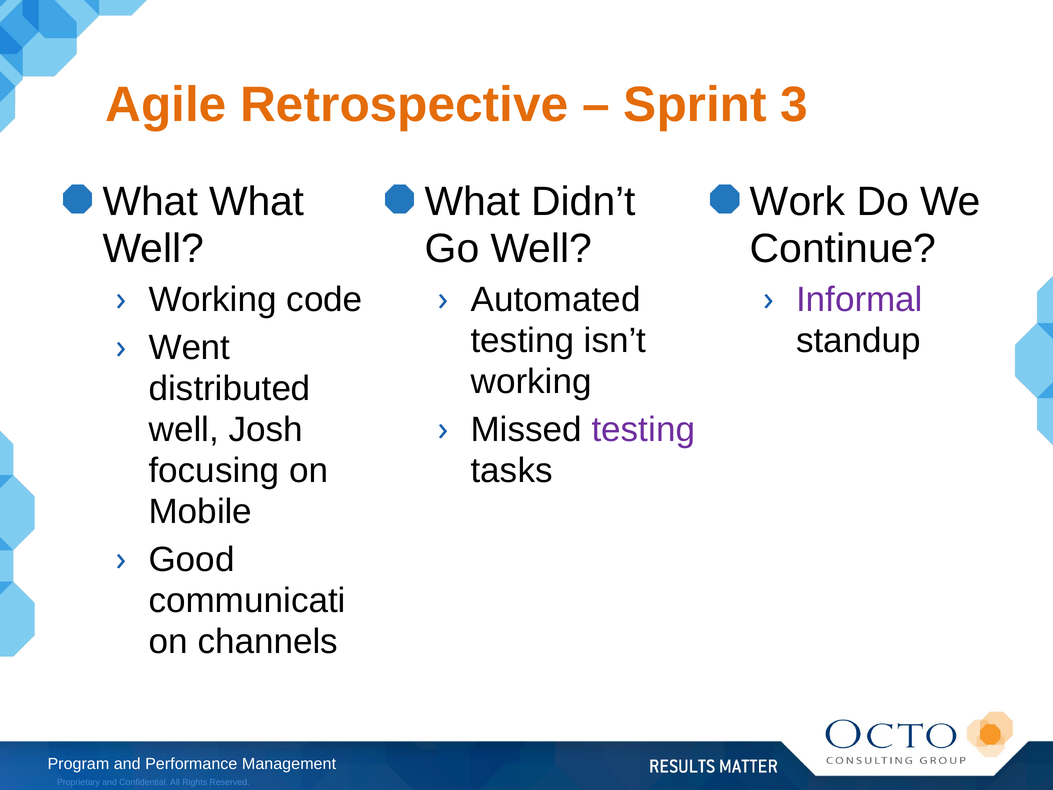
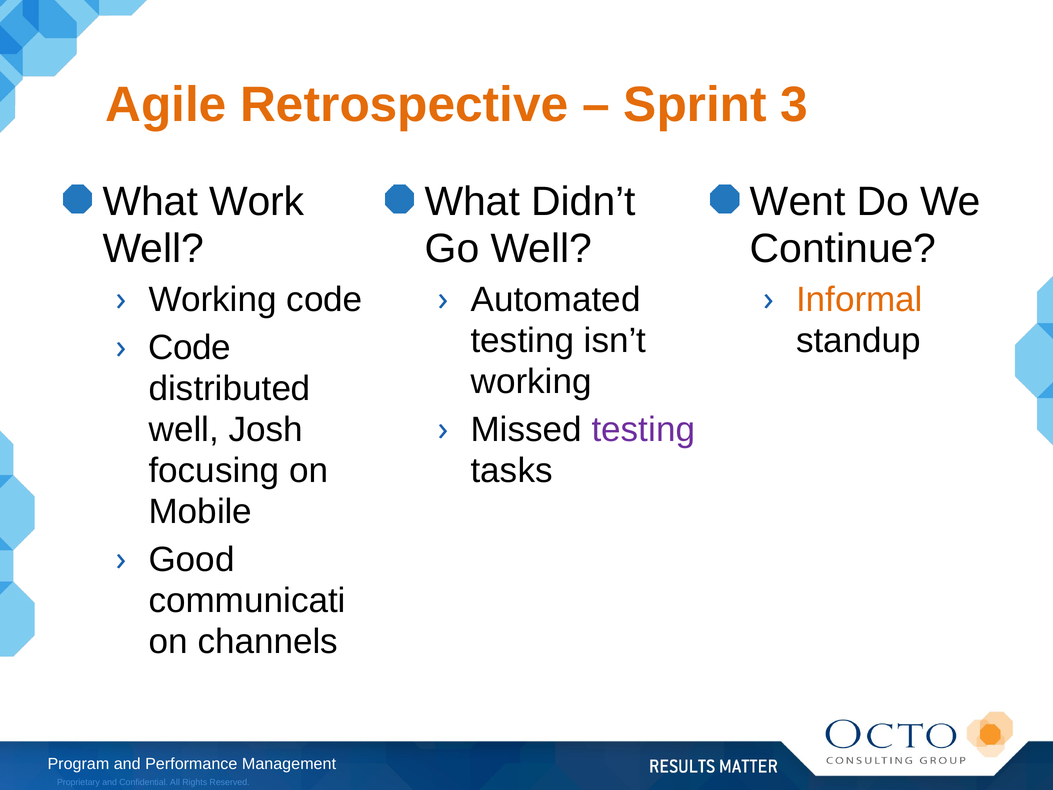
What What: What -> Work (257, 202)
Work: Work -> Went (798, 202)
Informal colour: purple -> orange (859, 300)
Went: Went -> Code (189, 348)
